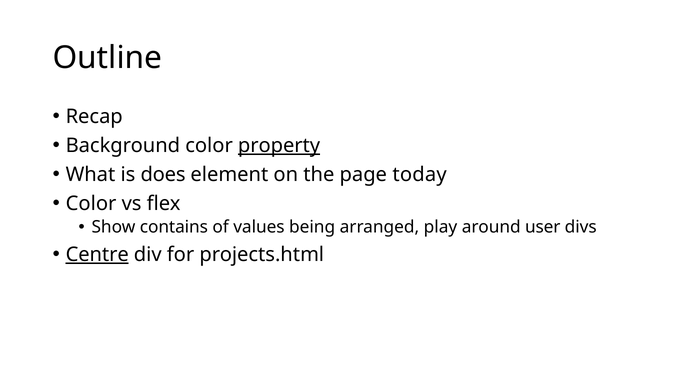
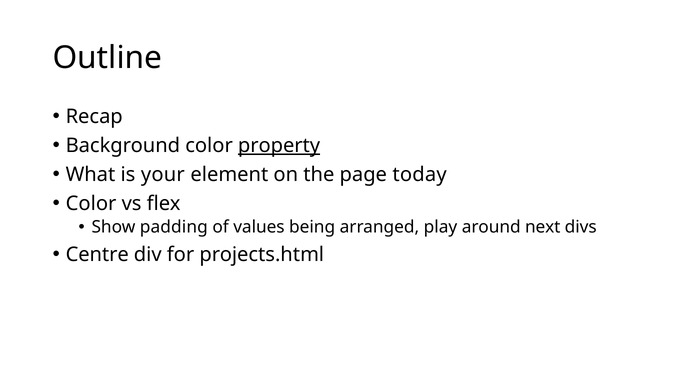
does: does -> your (163, 175)
contains: contains -> padding (174, 228)
user: user -> next (543, 228)
Centre underline: present -> none (97, 255)
